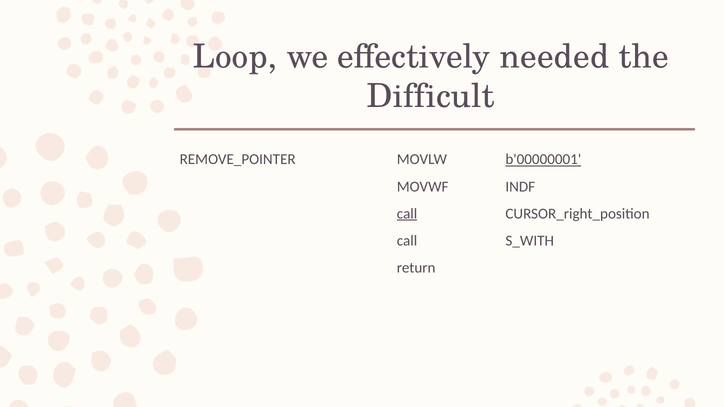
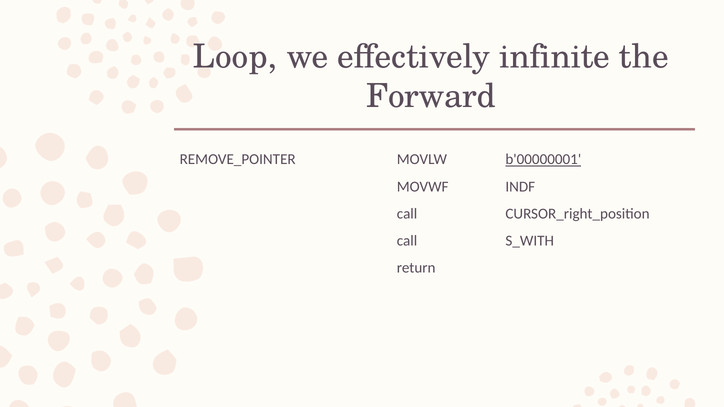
needed: needed -> infinite (555, 57)
Difficult: Difficult -> Forward (431, 96)
call underline: present -> none (407, 214)
